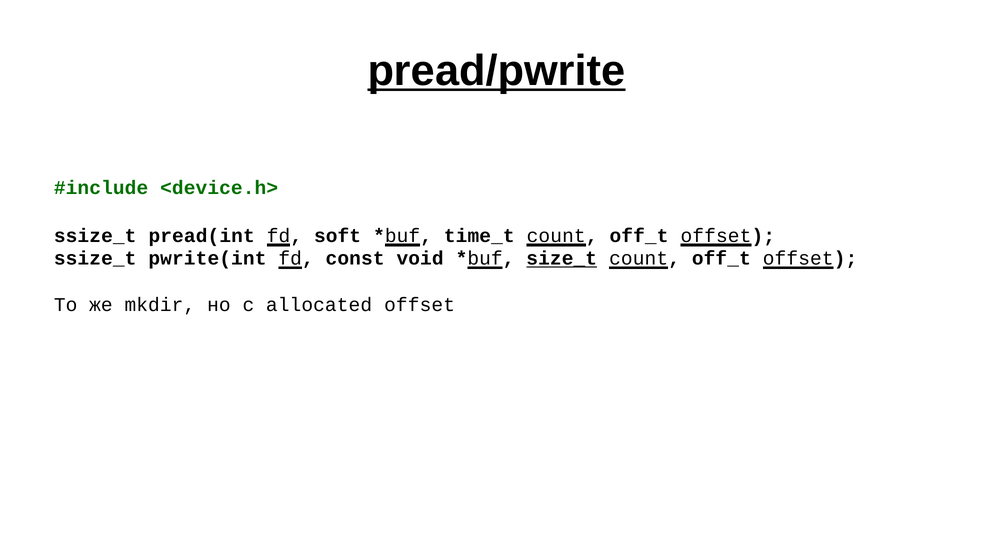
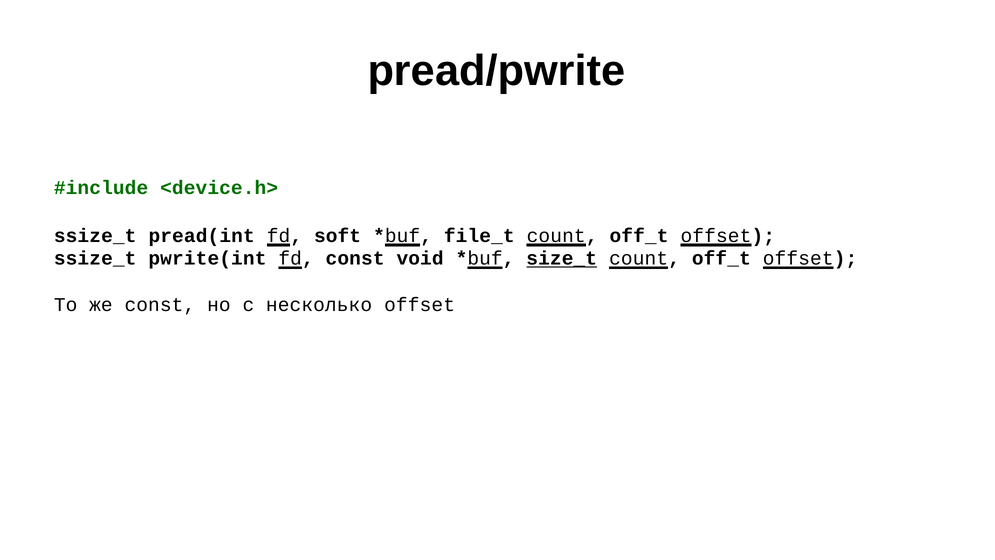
pread/pwrite underline: present -> none (496, 71)
time_t: time_t -> file_t (479, 236)
же mkdir: mkdir -> const (160, 305)
allocated: allocated -> несколько (319, 305)
